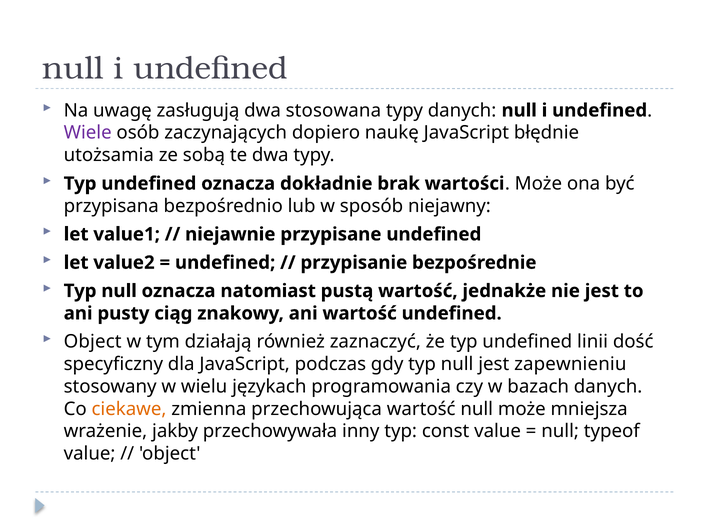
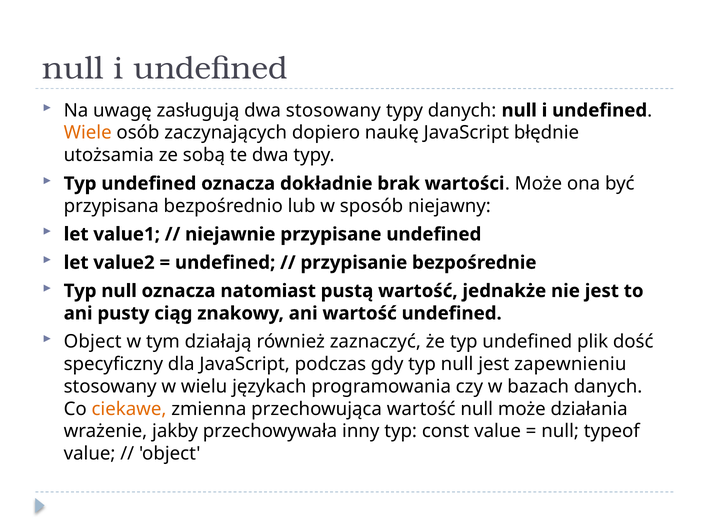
dwa stosowana: stosowana -> stosowany (333, 111)
Wiele colour: purple -> orange (88, 133)
linii: linii -> plik (593, 342)
mniejsza: mniejsza -> działania (589, 409)
